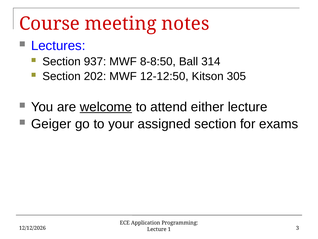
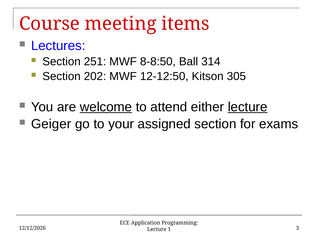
notes: notes -> items (185, 24)
937: 937 -> 251 (95, 61)
lecture underline: none -> present (248, 107)
